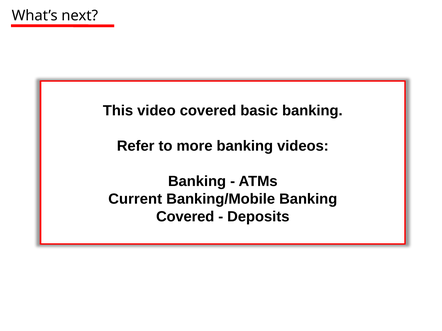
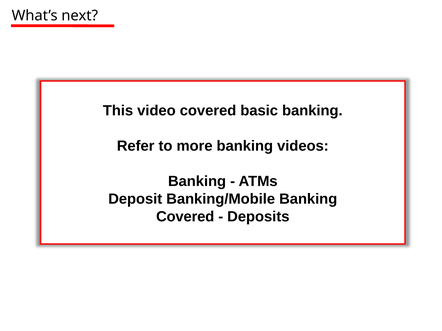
Current: Current -> Deposit (135, 199)
